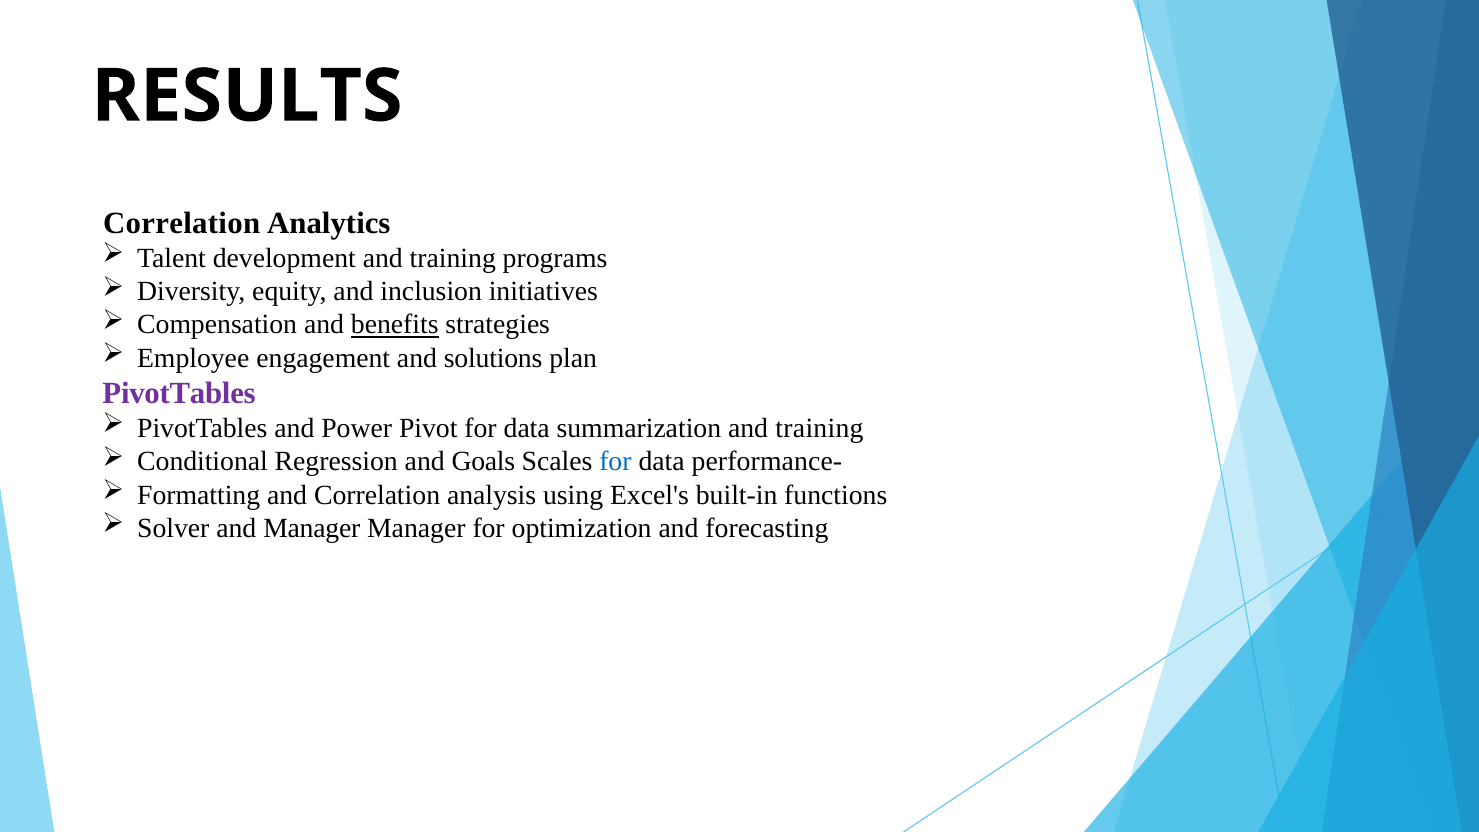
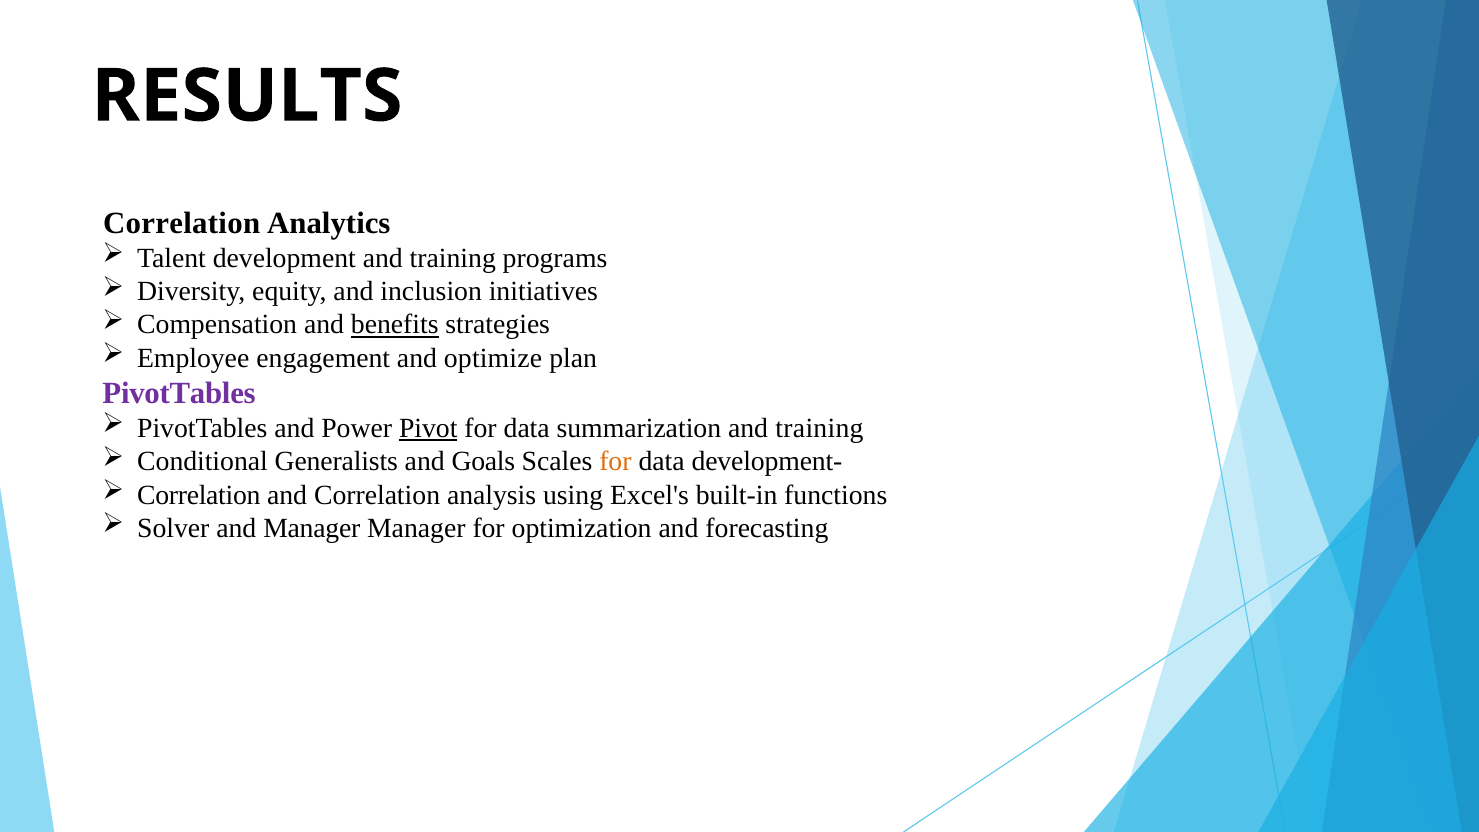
solutions: solutions -> optimize (493, 358)
Pivot underline: none -> present (428, 428)
Regression: Regression -> Generalists (336, 462)
for colour: blue -> orange (615, 462)
performance-: performance- -> development- (767, 462)
Formatting: Formatting -> Correlation (199, 495)
